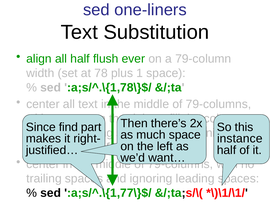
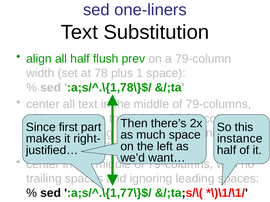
ever: ever -> prev (133, 59)
find: find -> first (68, 127)
